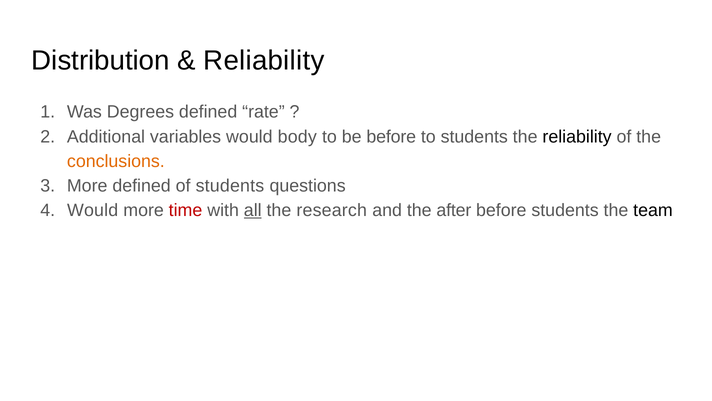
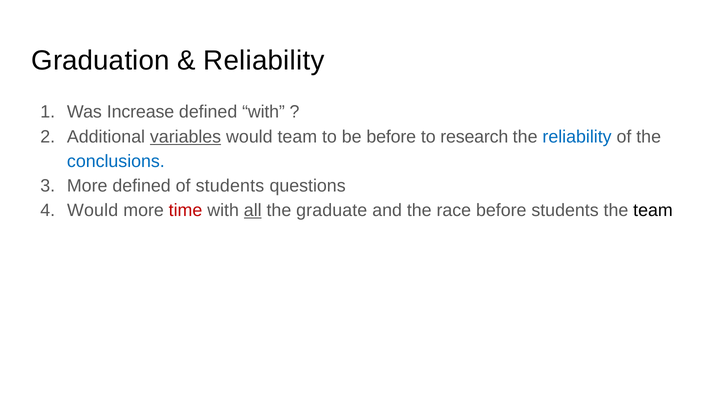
Distribution: Distribution -> Graduation (100, 60)
Degrees: Degrees -> Increase (141, 112)
defined rate: rate -> with (264, 112)
variables underline: none -> present (186, 137)
would body: body -> team (297, 137)
to students: students -> research (474, 137)
reliability colour: black -> blue (577, 137)
conclusions colour: orange -> blue (116, 161)
research: research -> graduate (332, 210)
after: after -> race (454, 210)
